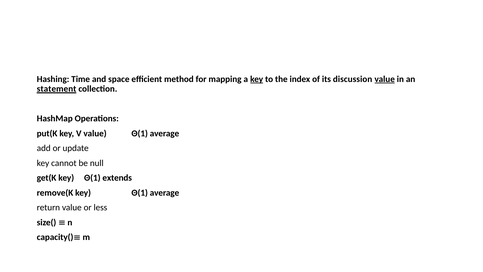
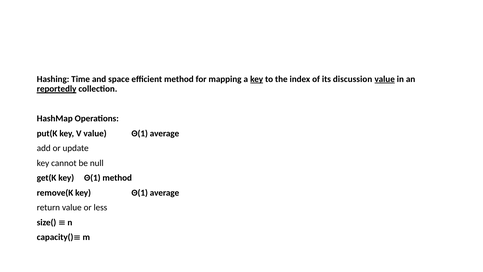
statement: statement -> reportedly (57, 89)
Θ(1 extends: extends -> method (117, 178)
